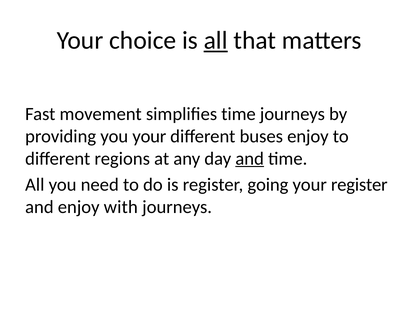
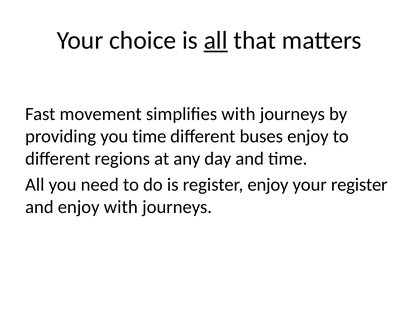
simplifies time: time -> with (238, 114)
you your: your -> time (149, 136)
and underline: present -> none (250, 159)
register going: going -> enjoy (268, 185)
